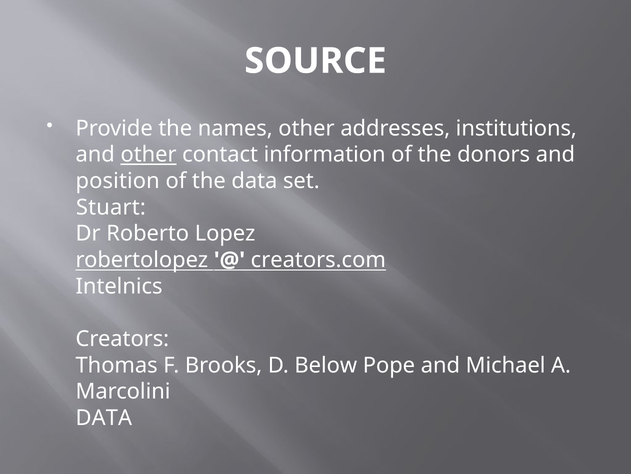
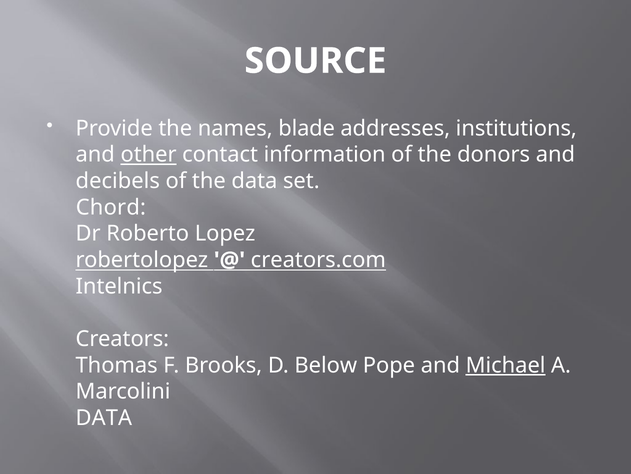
names other: other -> blade (307, 128)
position: position -> decibels (118, 181)
Stuart: Stuart -> Chord (111, 207)
Michael underline: none -> present (506, 365)
